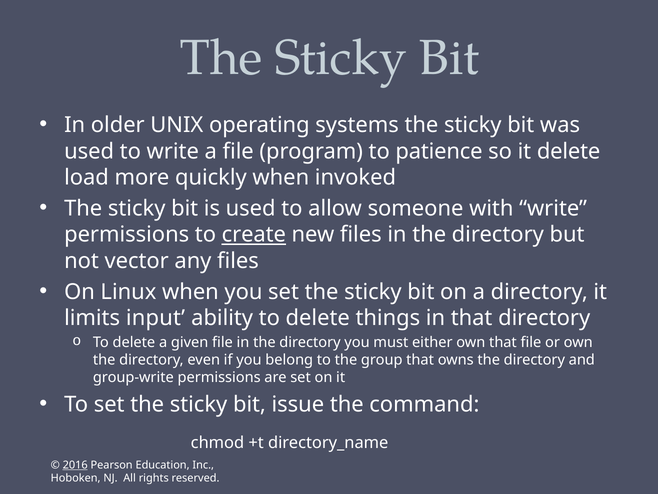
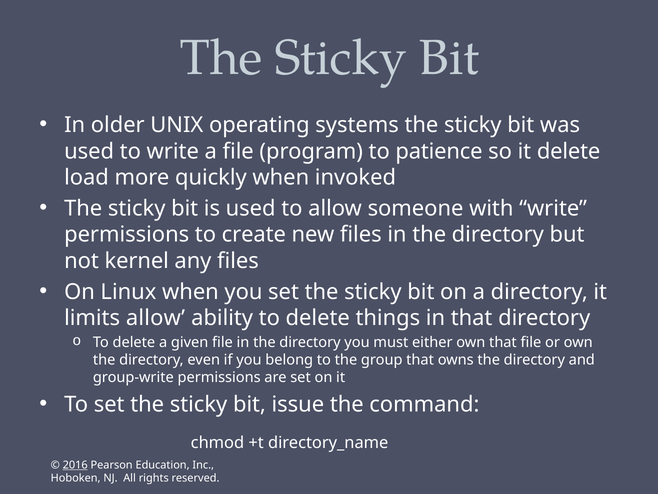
create underline: present -> none (254, 234)
vector: vector -> kernel (137, 261)
limits input: input -> allow (155, 318)
